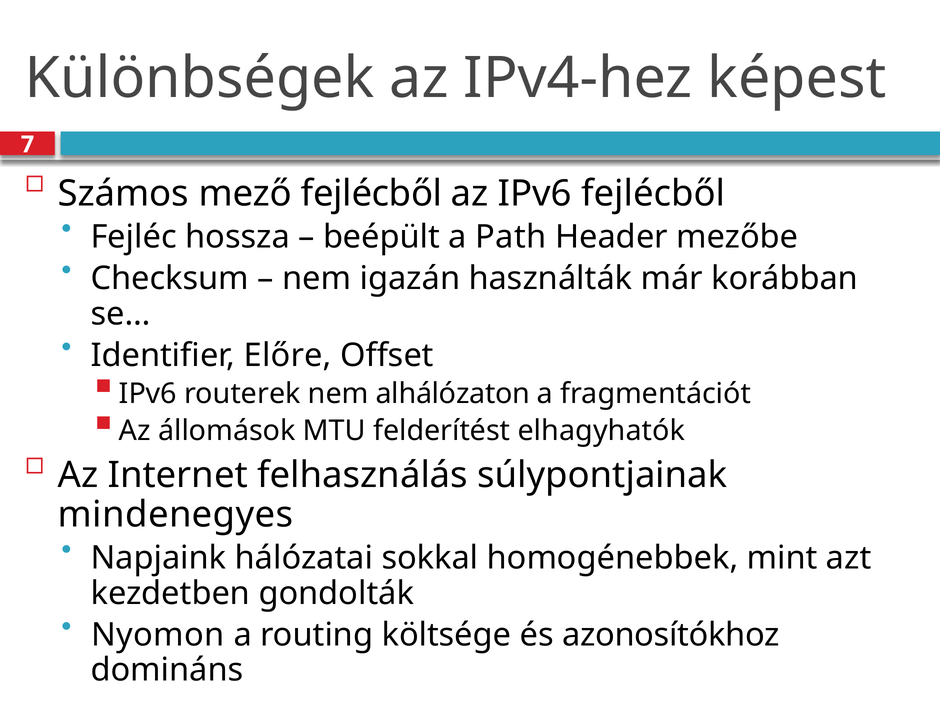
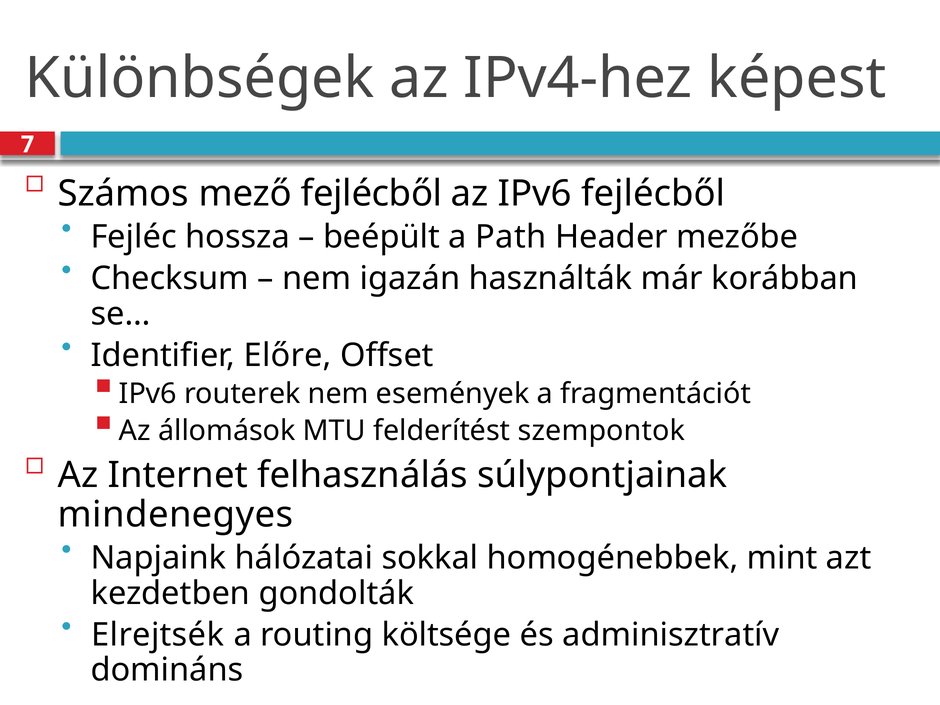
alhálózaton: alhálózaton -> események (453, 394)
elhagyhatók: elhagyhatók -> szempontok (601, 431)
Nyomon: Nyomon -> Elrejtsék (158, 635)
azonosítókhoz: azonosítókhoz -> adminisztratív (671, 635)
